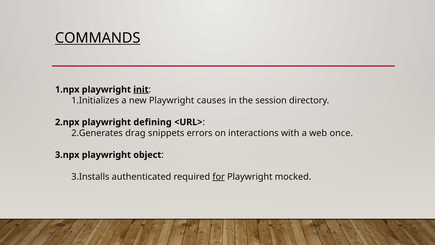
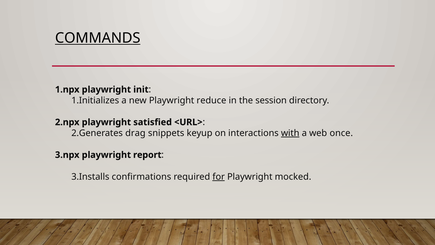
init underline: present -> none (141, 89)
causes: causes -> reduce (211, 100)
defining: defining -> satisfied (153, 122)
errors: errors -> keyup (200, 133)
with underline: none -> present (290, 133)
object: object -> report (147, 155)
authenticated: authenticated -> confirmations (141, 176)
